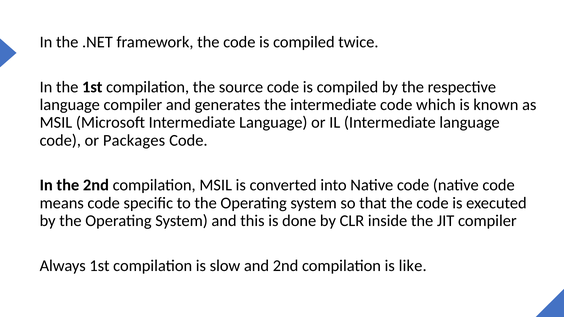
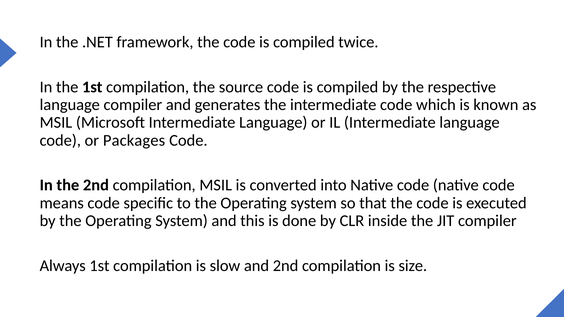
like: like -> size (413, 266)
